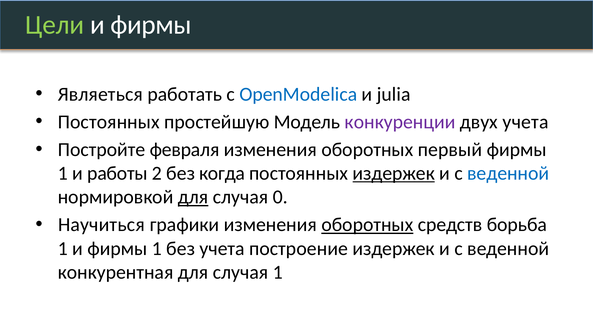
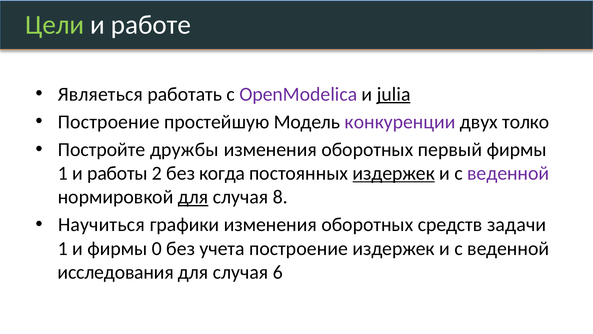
фирмы: фирмы -> работе (151, 25)
OpenModelica colour: blue -> purple (298, 94)
julia underline: none -> present (394, 94)
Постоянных: Постоянных -> Построение (109, 122)
двух учета: учета -> толко (526, 122)
февраля: февраля -> дружбы (184, 149)
веденной colour: blue -> purple (508, 173)
0: 0 -> 8 (280, 197)
оборотных underline: present -> none (367, 224)
борьба: борьба -> задачи (517, 224)
и фирмы 1: 1 -> 0 (157, 248)
конкурентная: конкурентная -> исследования (116, 272)
случая 1: 1 -> 6 (278, 272)
